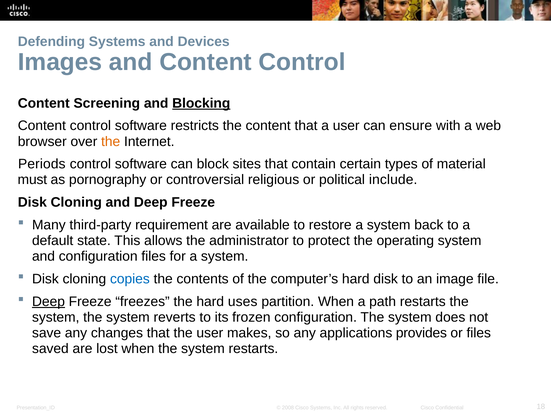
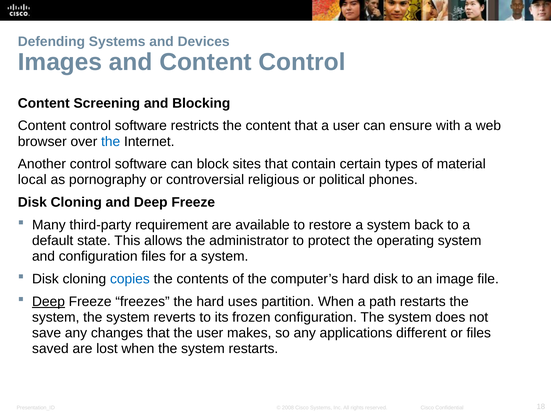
Blocking underline: present -> none (201, 103)
the colour: orange -> blue (111, 142)
Periods: Periods -> Another (42, 164)
must: must -> local (32, 180)
include: include -> phones (393, 180)
provides: provides -> different (421, 333)
